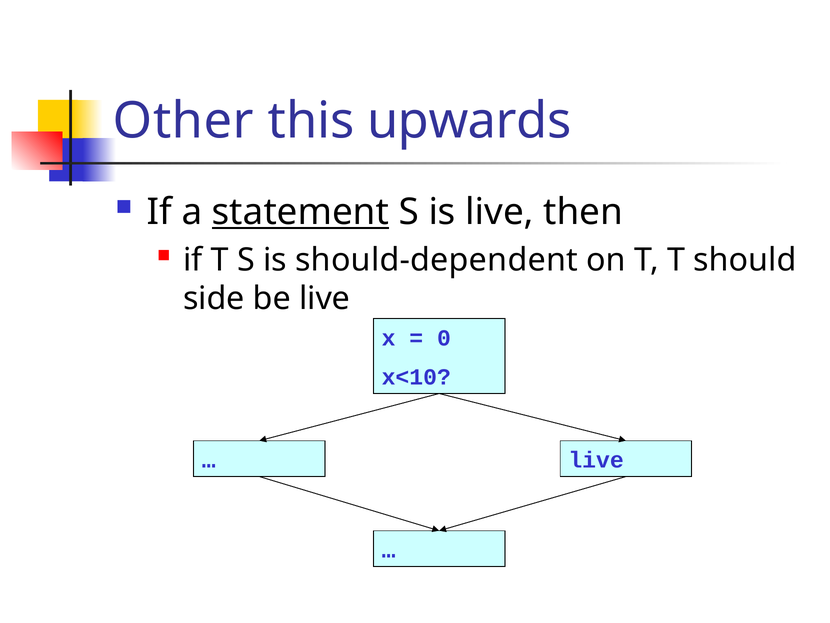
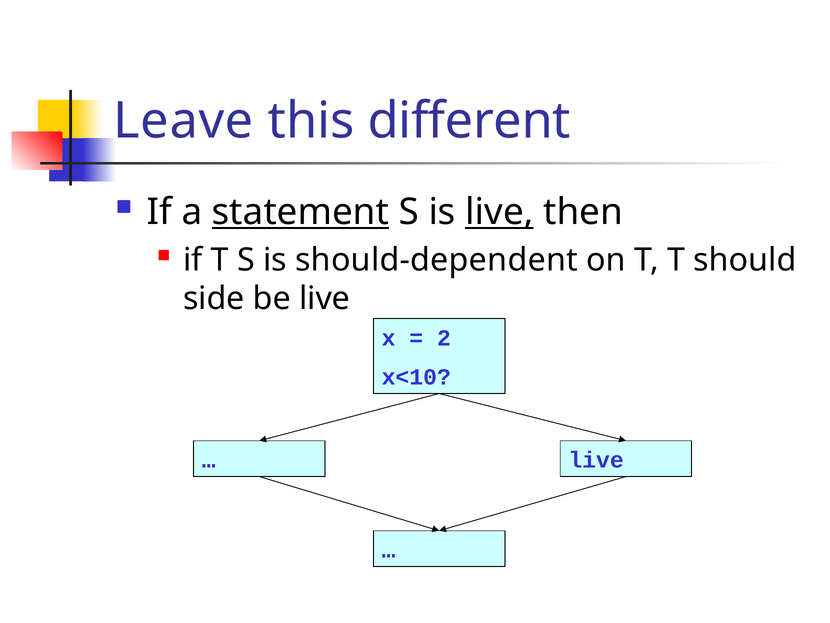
Other: Other -> Leave (183, 121)
upwards: upwards -> different (469, 121)
live underline: none -> present (499, 212)
0: 0 -> 2 (444, 338)
